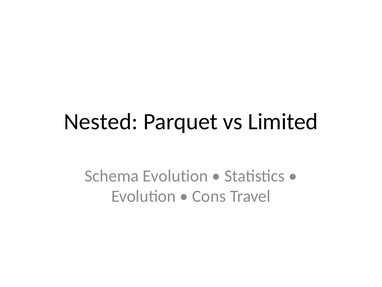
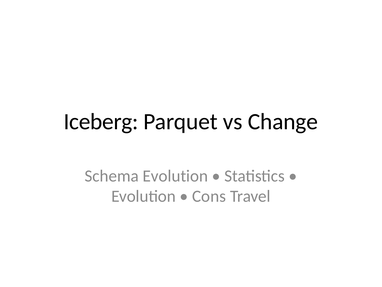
Nested: Nested -> Iceberg (101, 121)
Limited: Limited -> Change (283, 121)
